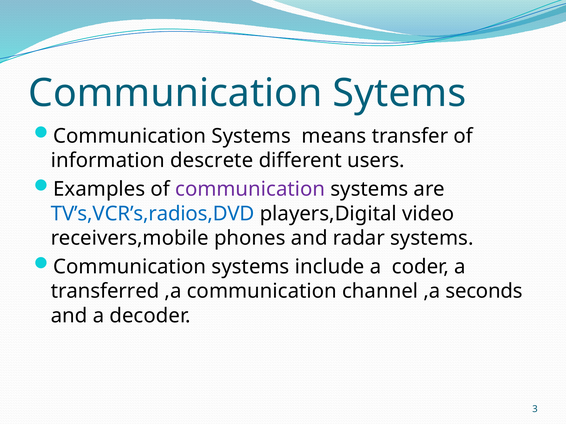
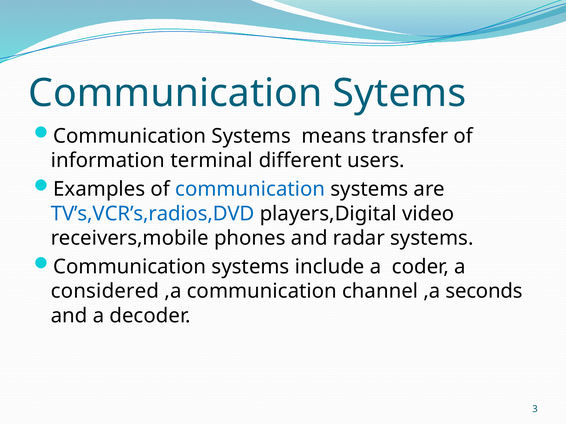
descrete: descrete -> terminal (212, 161)
communication colour: purple -> blue (250, 189)
transferred: transferred -> considered (105, 291)
